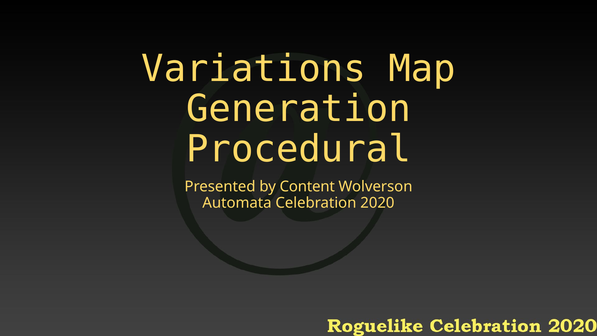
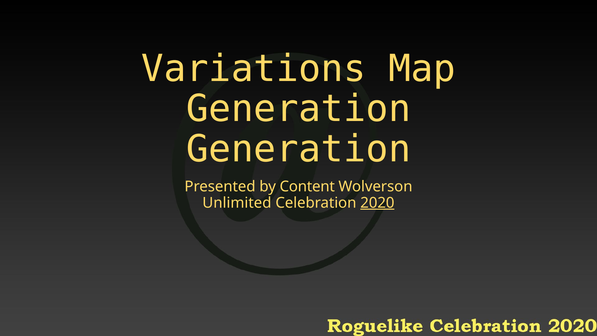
Procedural: Procedural -> Generation (299, 149)
Automata: Automata -> Unlimited (237, 203)
2020 underline: none -> present (377, 203)
